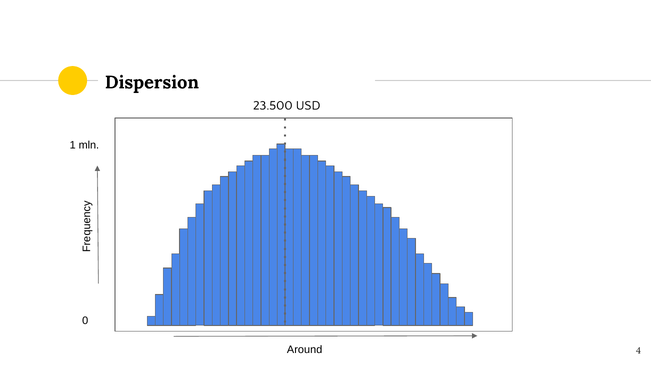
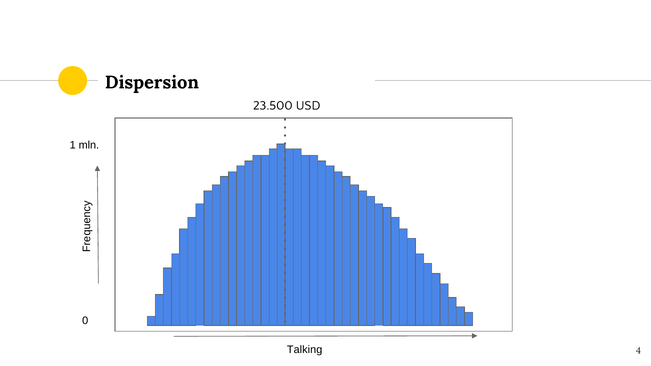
Around: Around -> Talking (305, 350)
